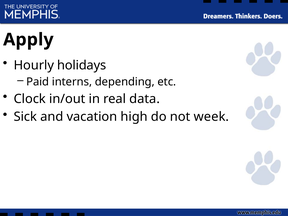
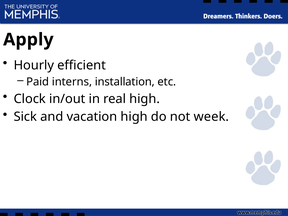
holidays: holidays -> efficient (82, 65)
depending: depending -> installation (125, 82)
real data: data -> high (145, 99)
